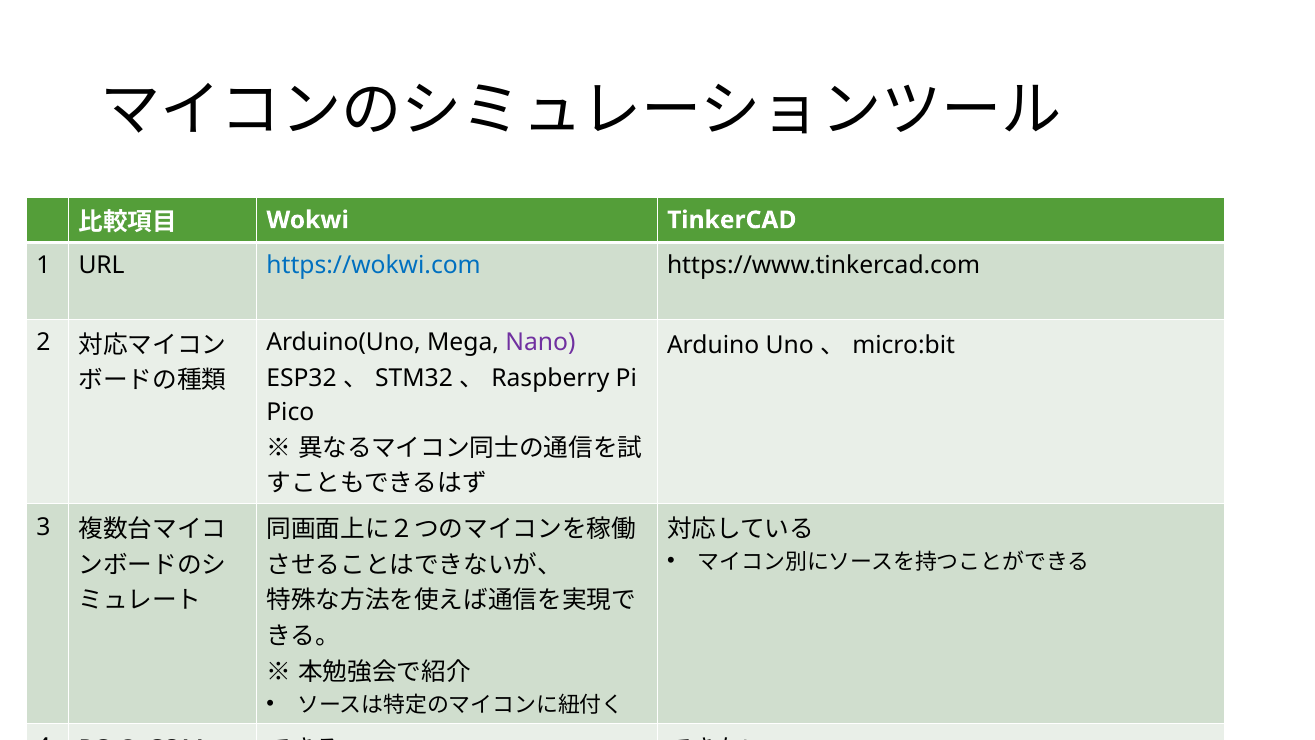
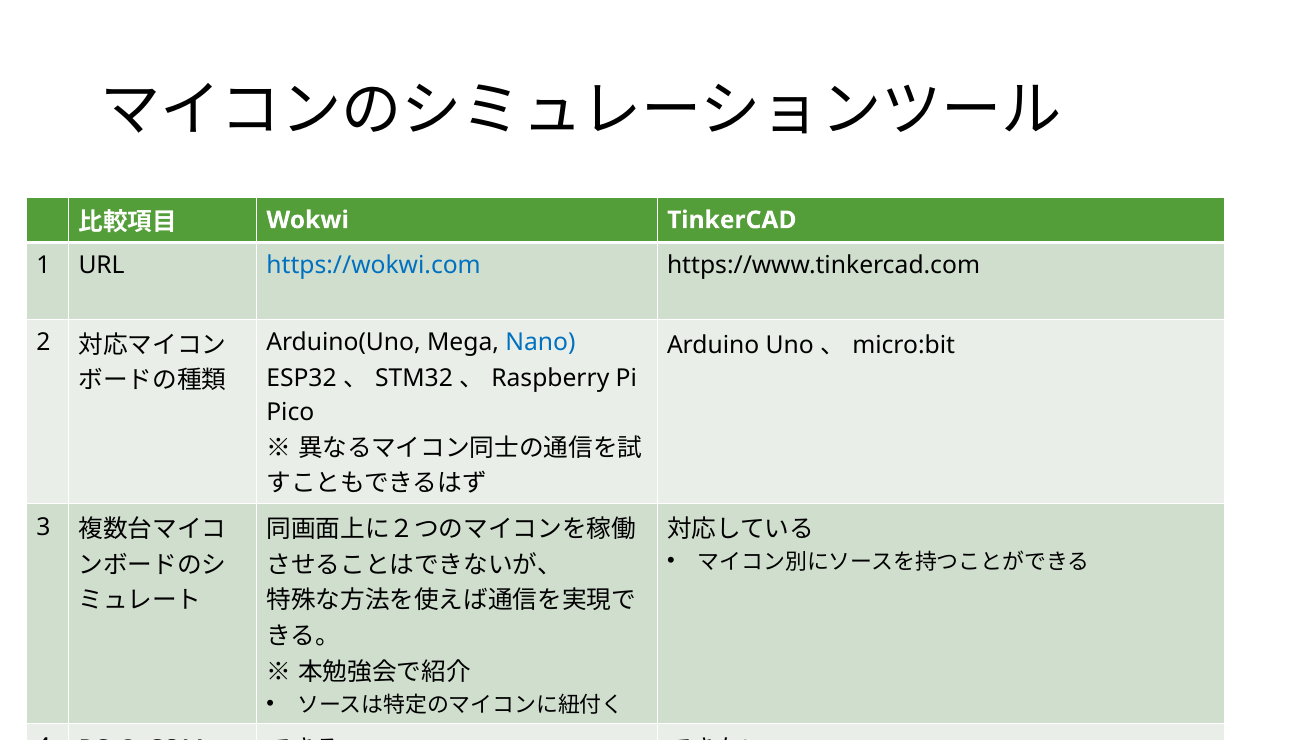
Nano colour: purple -> blue (540, 343)
